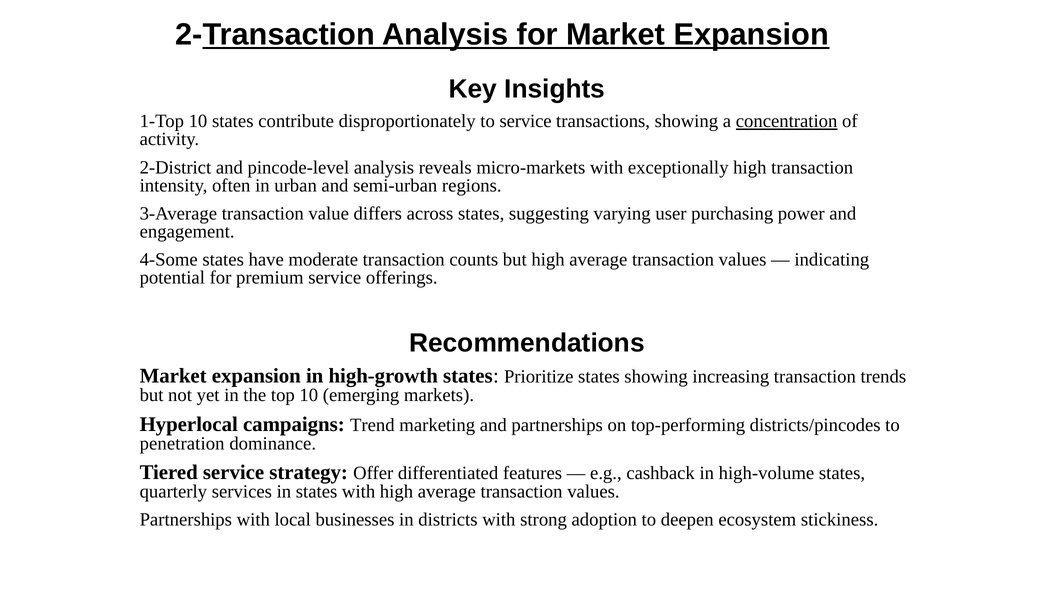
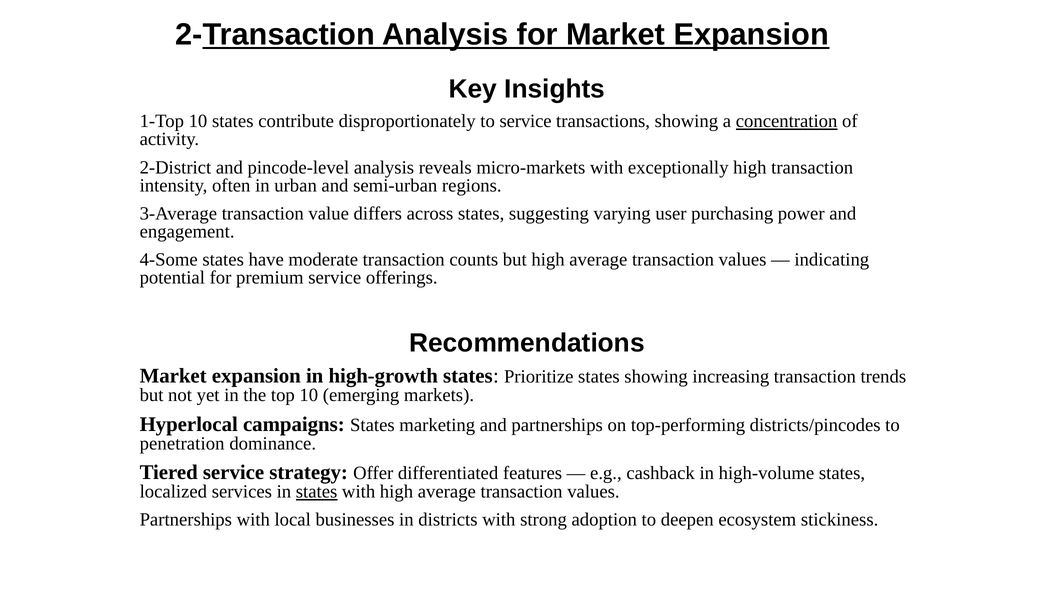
campaigns Trend: Trend -> States (372, 425)
quarterly: quarterly -> localized (173, 492)
states underline: none -> present (317, 492)
